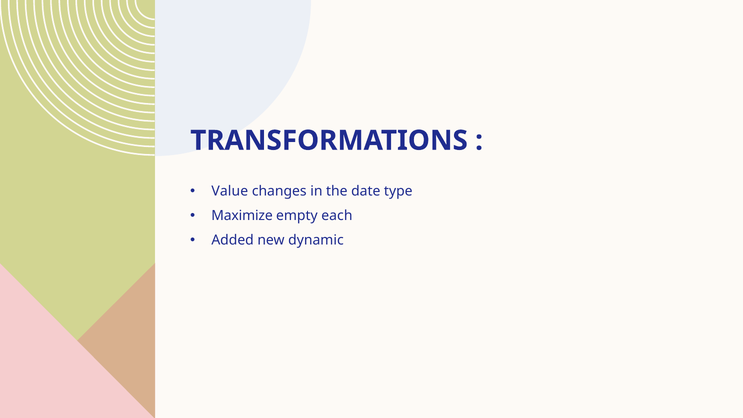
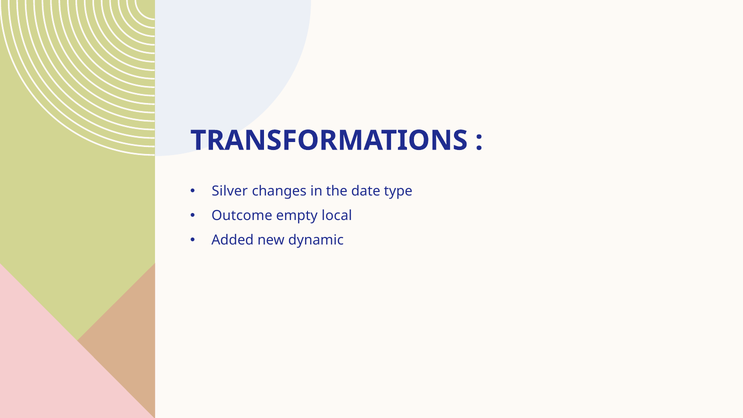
Value: Value -> Silver (230, 191)
Maximize: Maximize -> Outcome (242, 216)
each: each -> local (337, 216)
